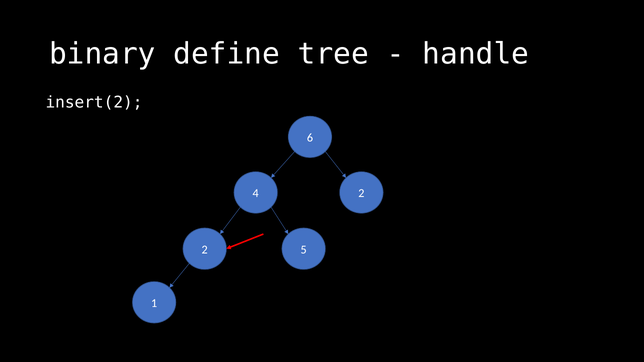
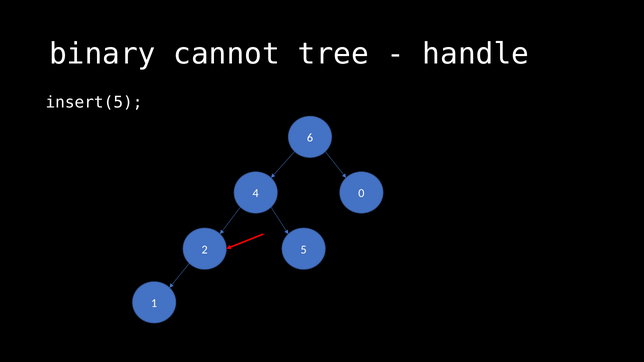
define: define -> cannot (227, 54)
insert(2: insert(2 -> insert(5 (94, 102)
4 2: 2 -> 0 (361, 193)
